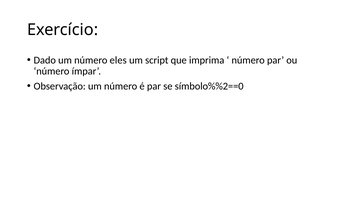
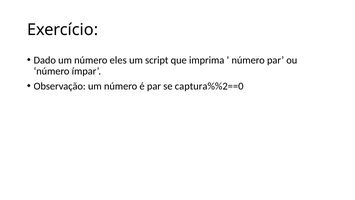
símbolo%%2==0: símbolo%%2==0 -> captura%%2==0 (209, 86)
